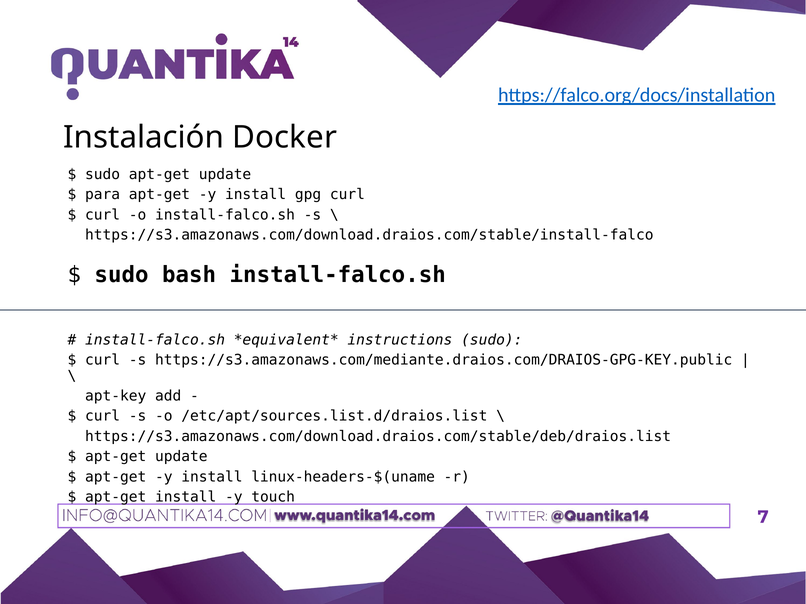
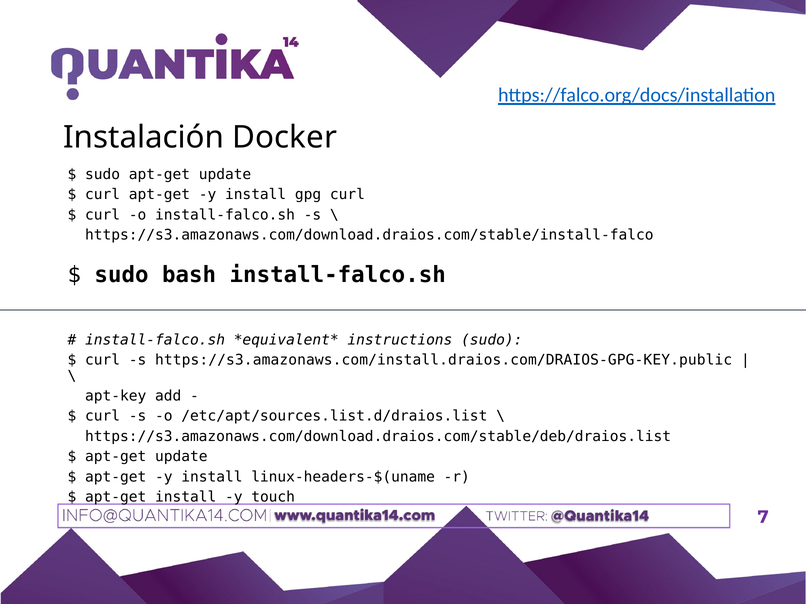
para: para -> curl (103, 195)
https://s3.amazonaws.com/mediante.draios.com/DRAIOS-GPG-KEY.public: https://s3.amazonaws.com/mediante.draios.com/DRAIOS-GPG-KEY.public -> https://s3.amazonaws.com/install.draios.com/DRAIOS-GPG-KEY.public (444, 360)
